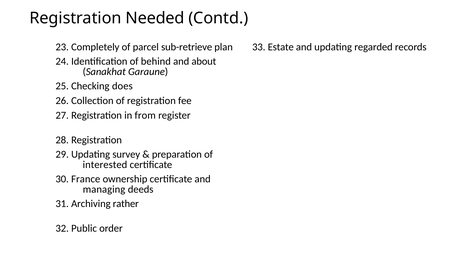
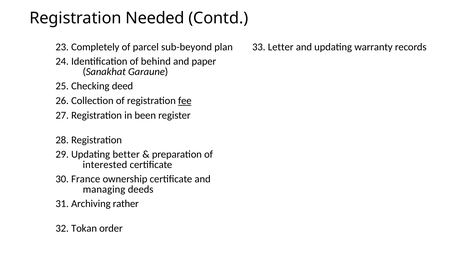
sub-retrieve: sub-retrieve -> sub-beyond (187, 47)
Estate: Estate -> Letter (281, 47)
regarded: regarded -> warranty (374, 47)
about: about -> paper (204, 61)
does: does -> deed (122, 86)
fee underline: none -> present (185, 101)
from: from -> been (145, 115)
survey: survey -> better (126, 154)
Public: Public -> Tokan (84, 228)
